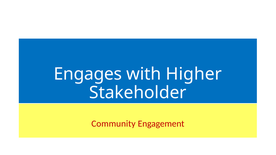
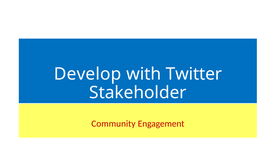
Engages: Engages -> Develop (88, 74)
Higher: Higher -> Twitter (194, 74)
